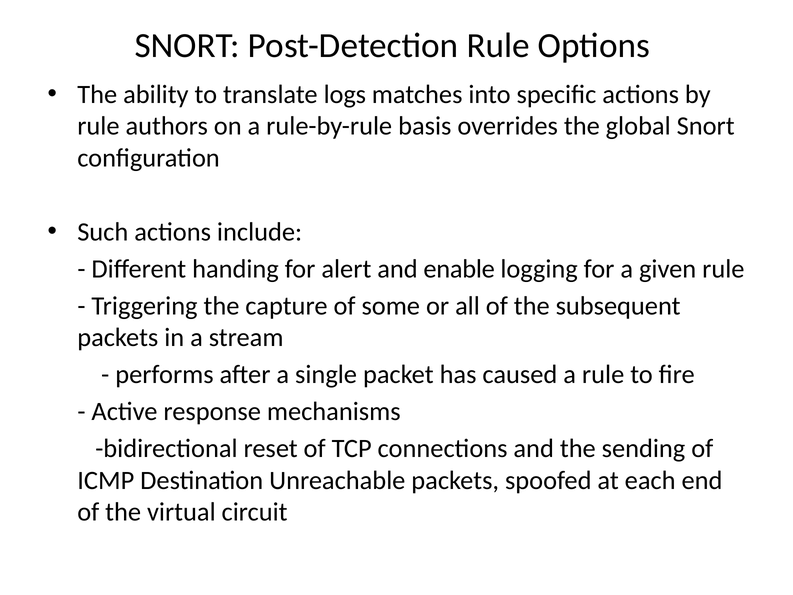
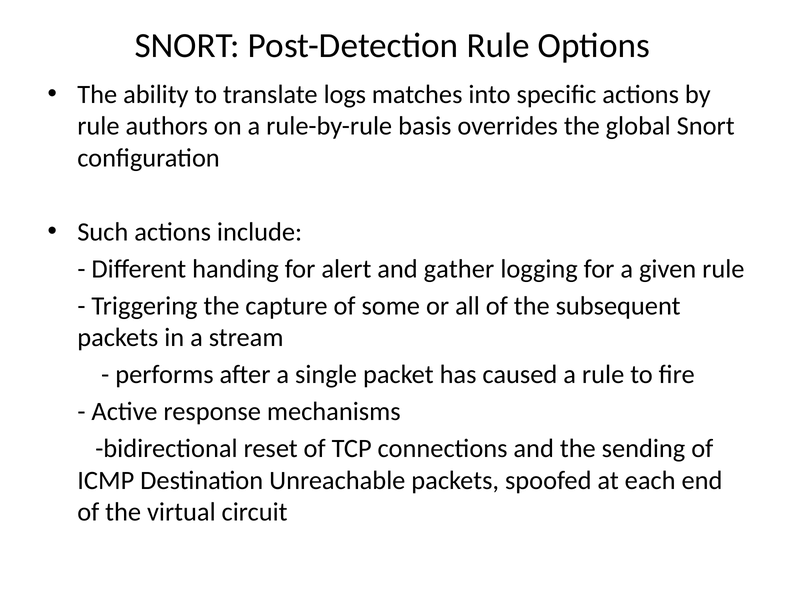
enable: enable -> gather (459, 269)
